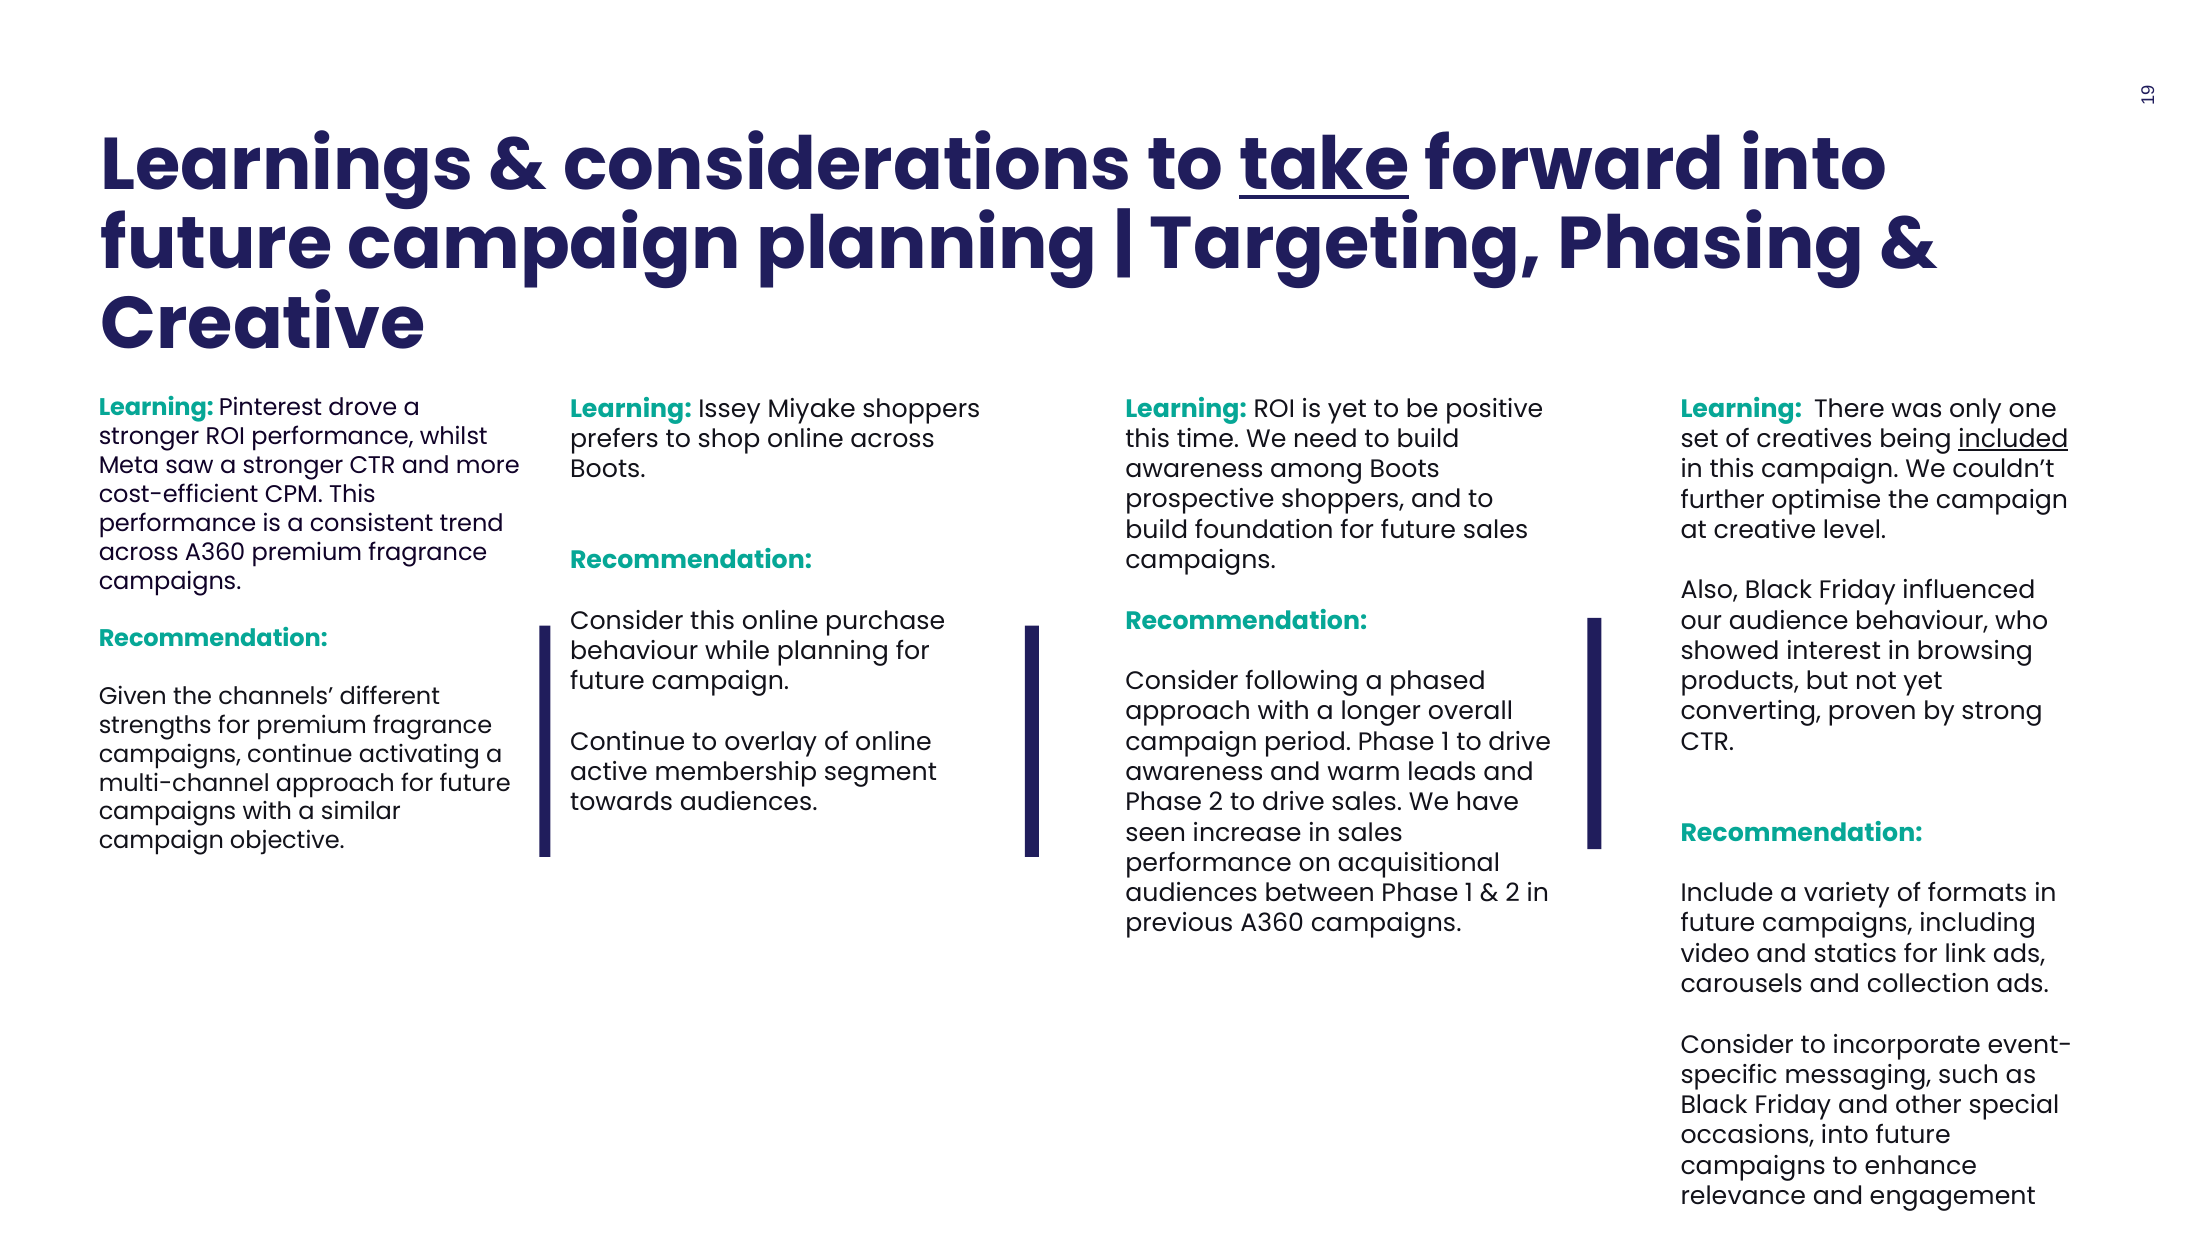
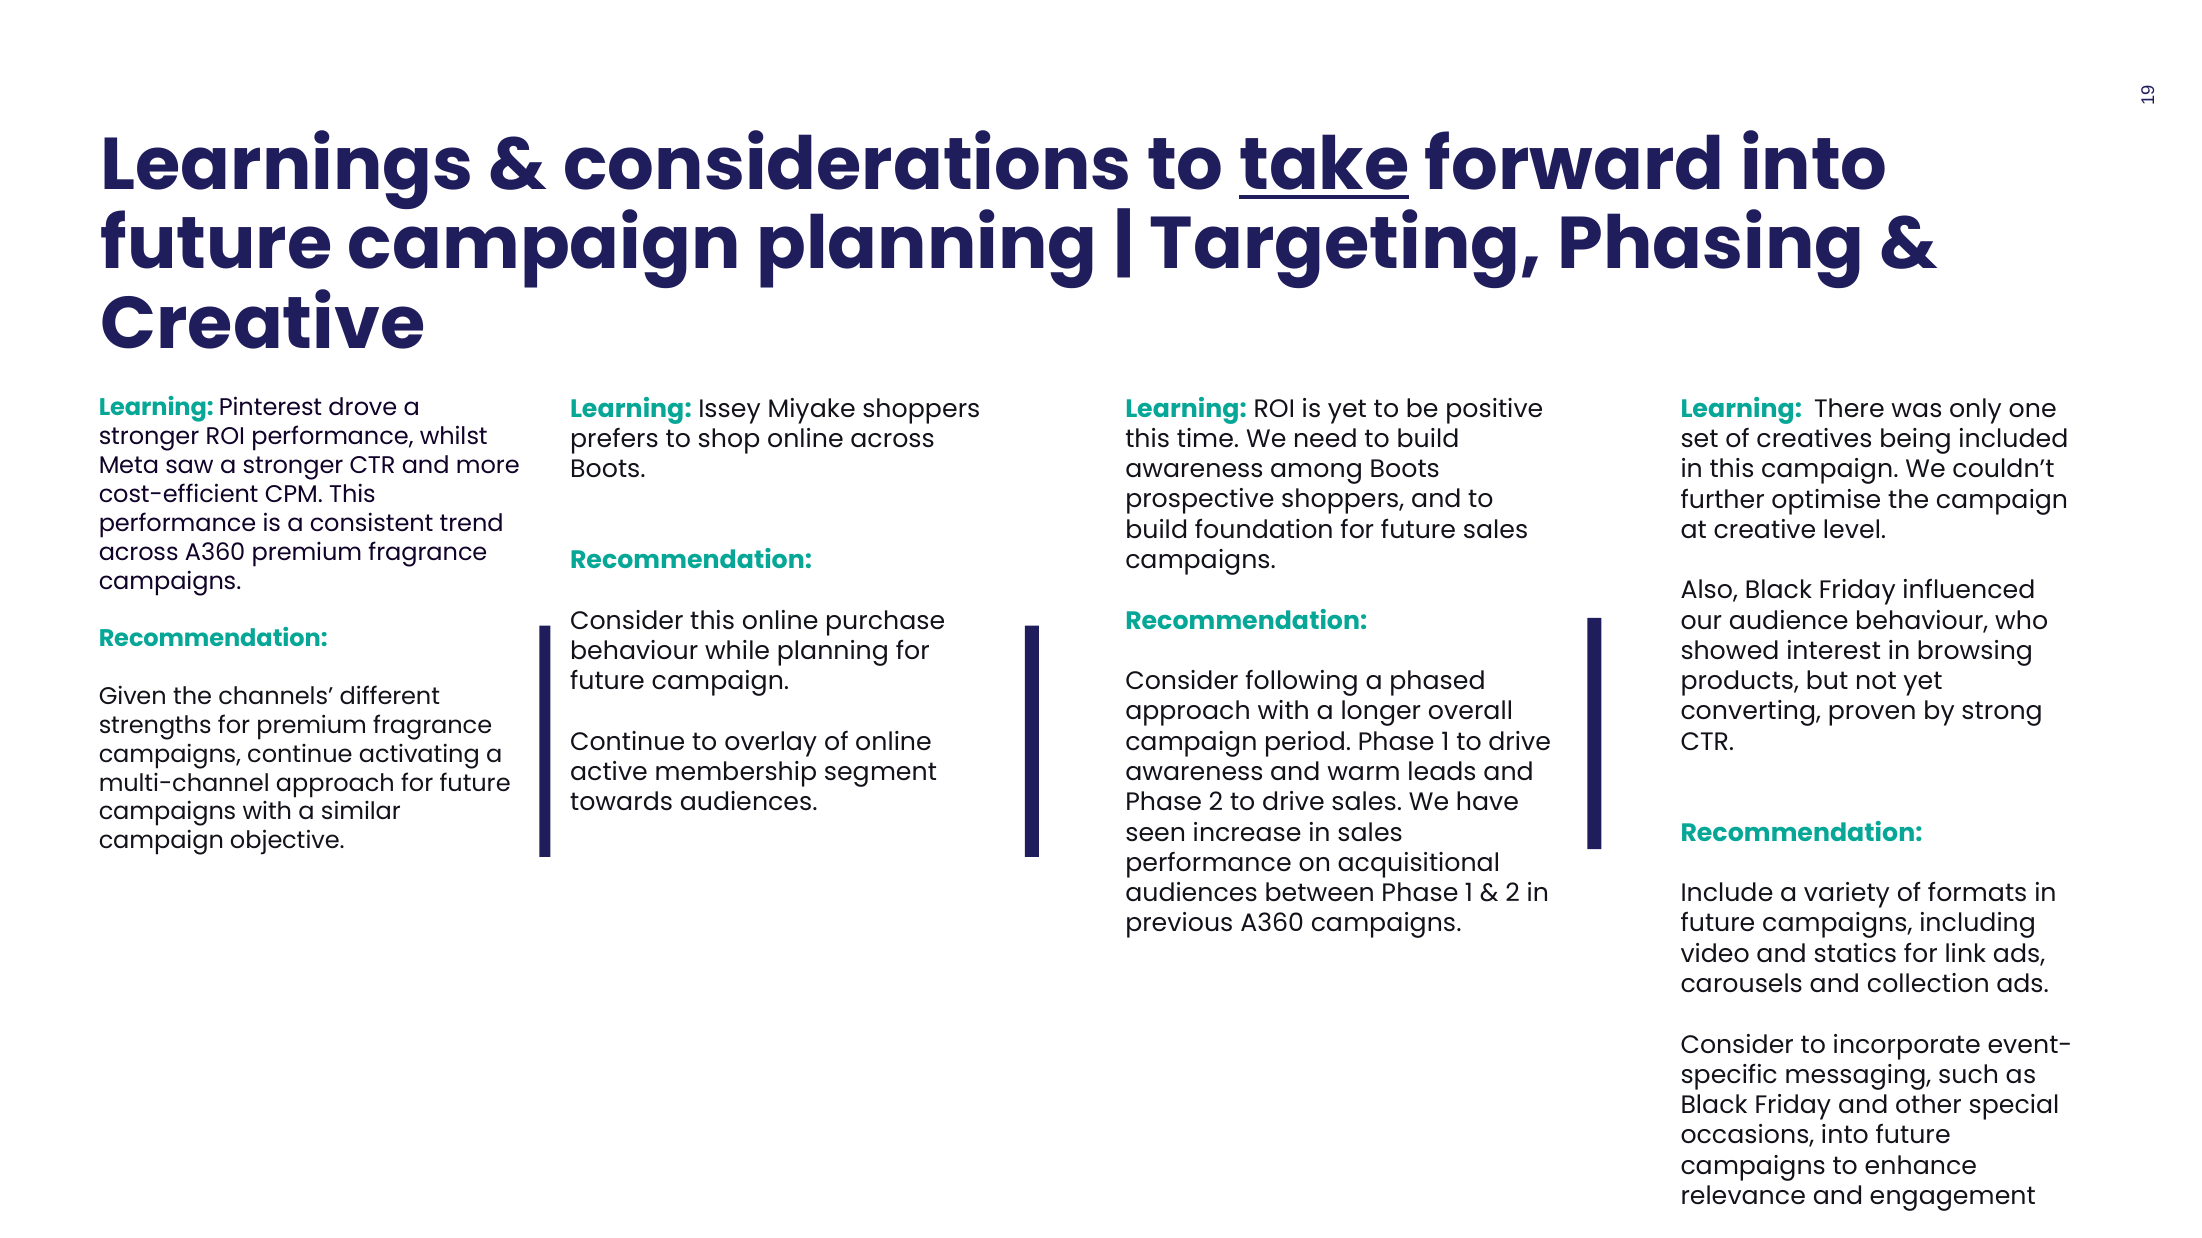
included underline: present -> none (2013, 439)
